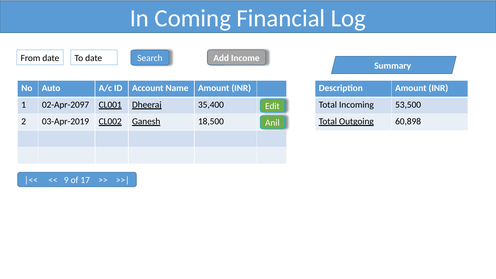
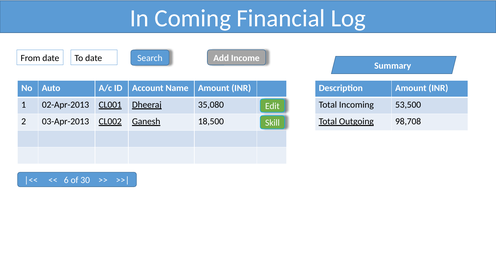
02-Apr-2097: 02-Apr-2097 -> 02-Apr-2013 (66, 105)
35,400: 35,400 -> 35,080 (211, 105)
03-Apr-2019: 03-Apr-2019 -> 03-Apr-2013 (66, 122)
60,898: 60,898 -> 98,708 (408, 122)
Anil: Anil -> Skill (272, 123)
9: 9 -> 6 (66, 180)
17: 17 -> 30 (85, 180)
